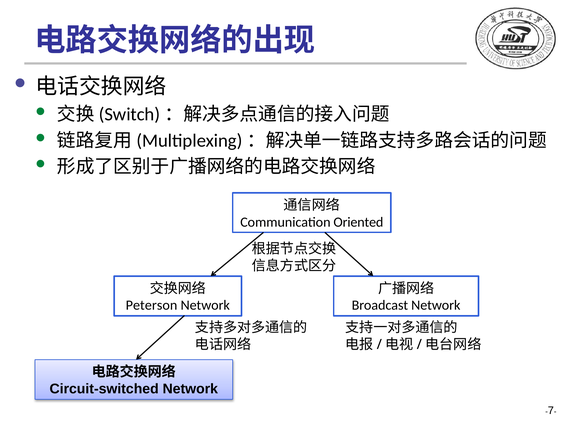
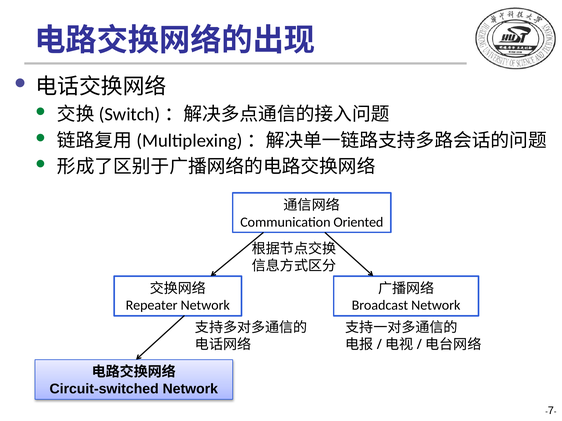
Peterson: Peterson -> Repeater (152, 306)
